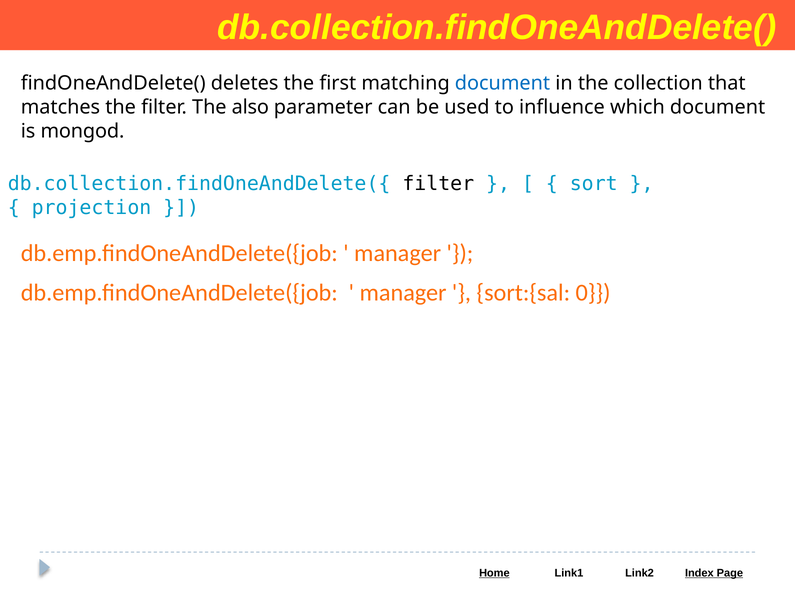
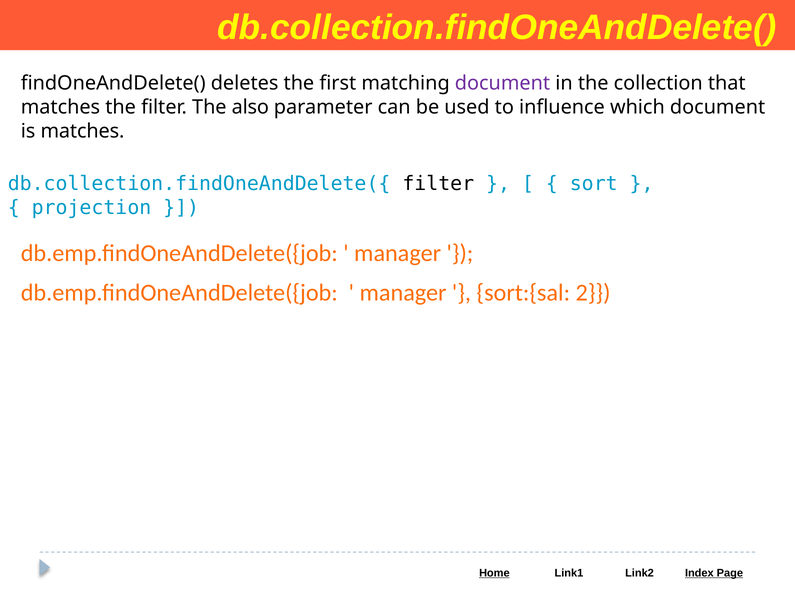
document colour: blue -> purple (502, 83)
is mongod: mongod -> matches (82, 131)
0: 0 -> 2 (593, 293)
